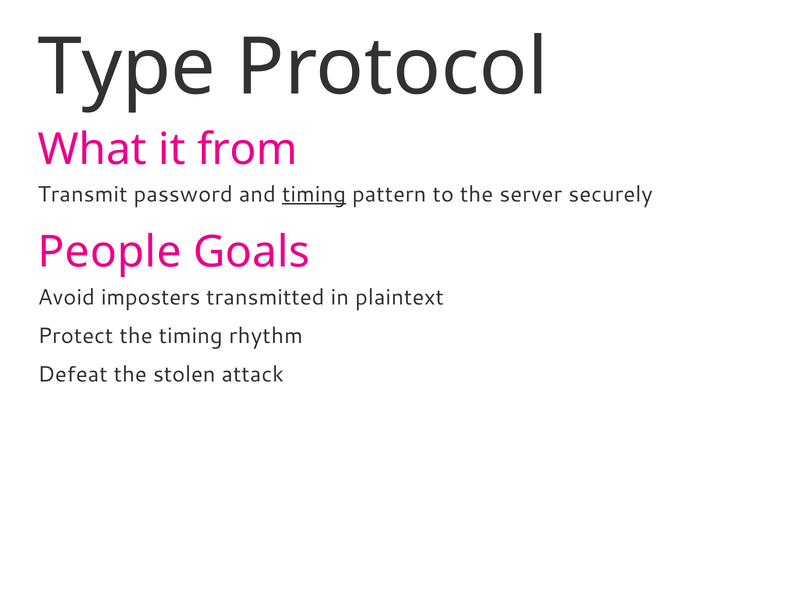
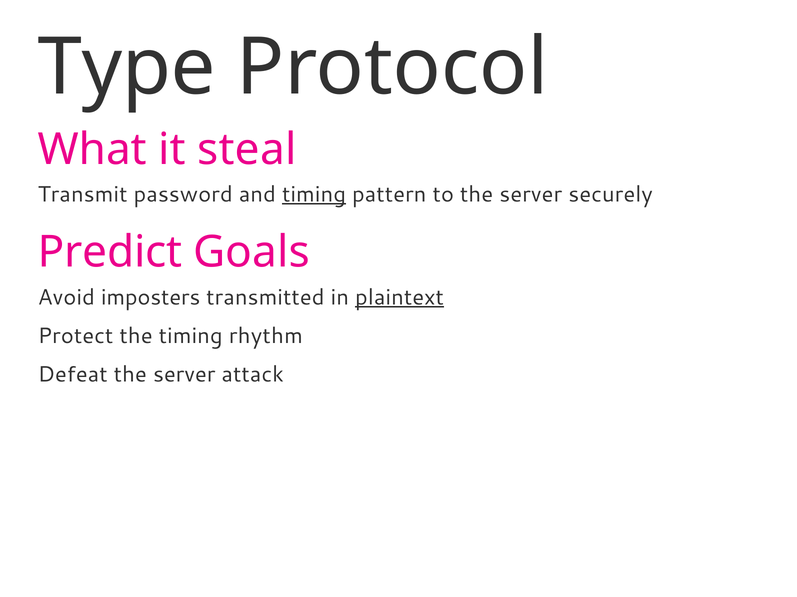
from: from -> steal (247, 150)
People: People -> Predict (110, 253)
plaintext underline: none -> present (399, 298)
Defeat the stolen: stolen -> server (184, 375)
